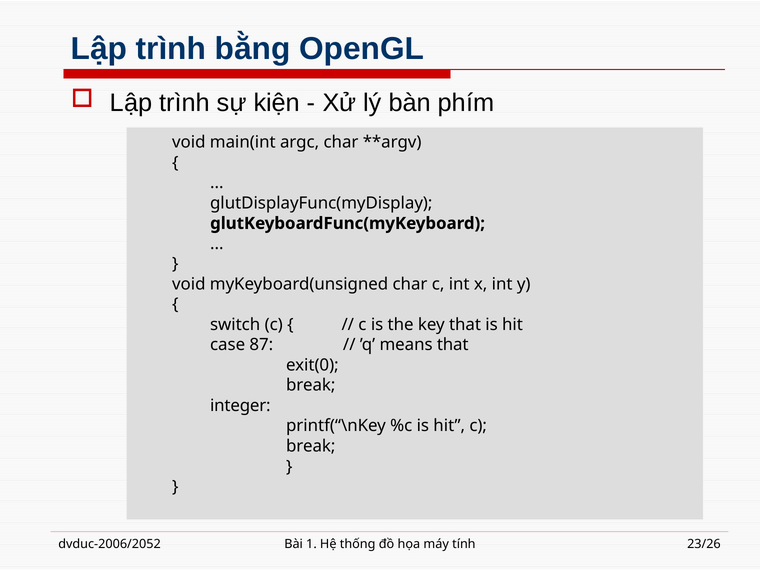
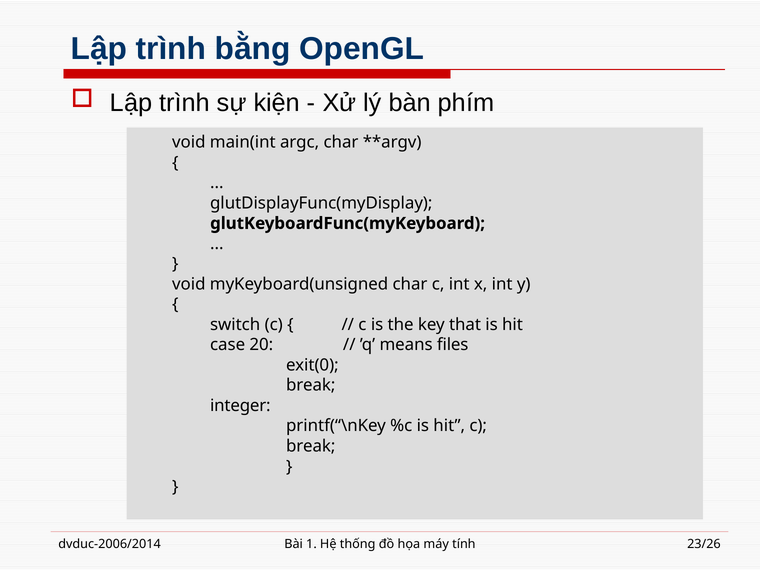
87: 87 -> 20 (261, 345)
means that: that -> files (453, 345)
dvduc-2006/2052: dvduc-2006/2052 -> dvduc-2006/2014 (110, 544)
